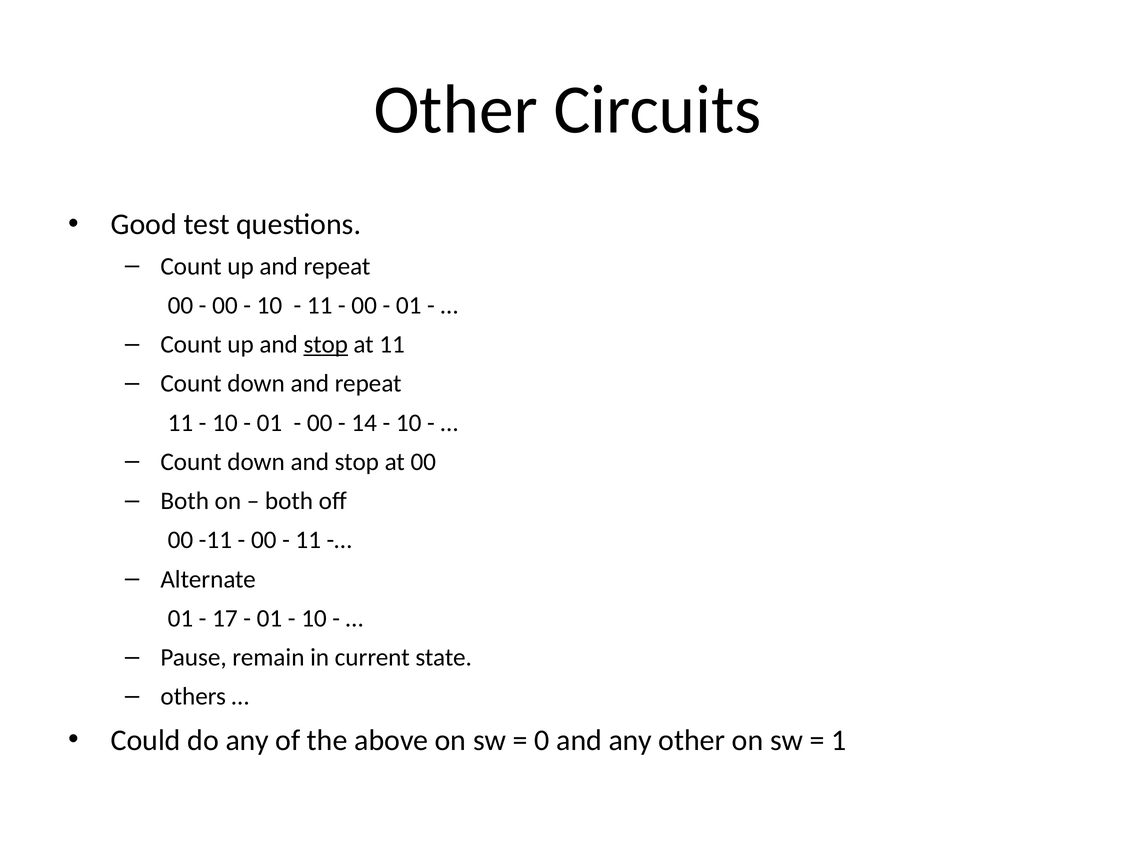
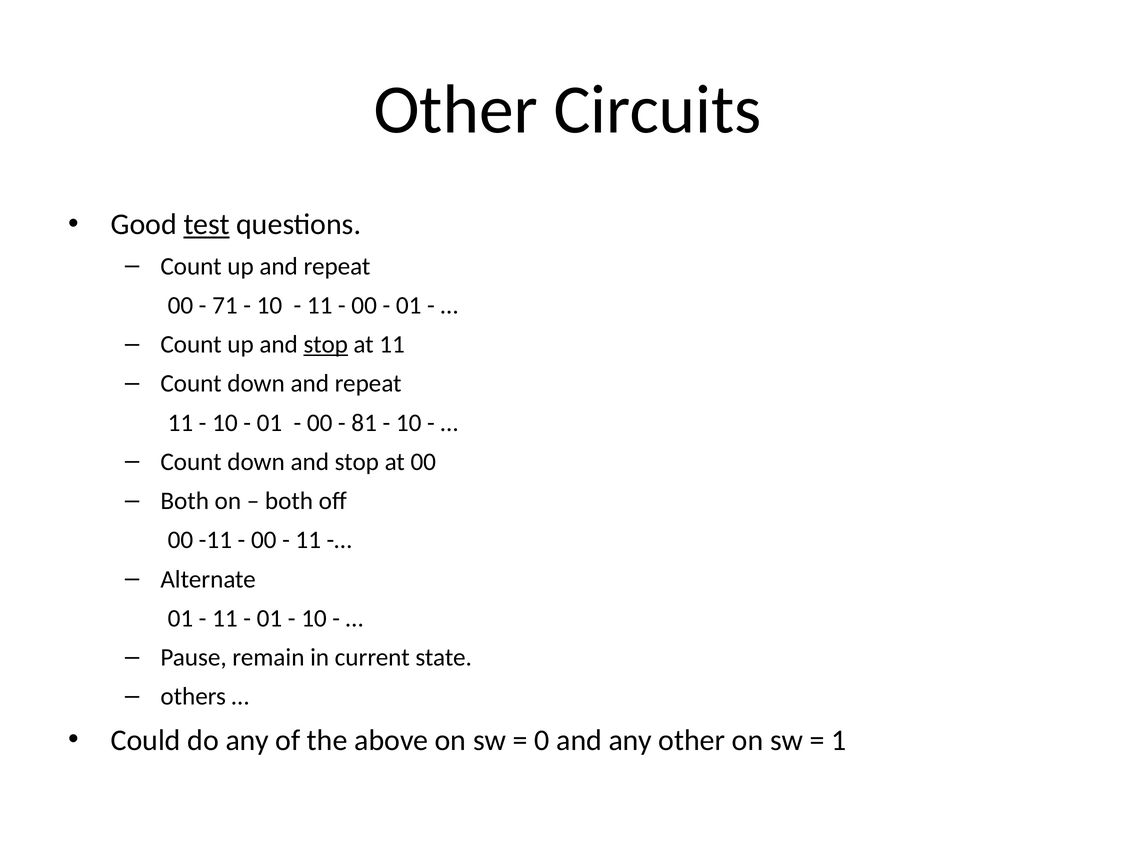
test underline: none -> present (207, 225)
00: 00 -> 71 (225, 305)
14: 14 -> 81 (364, 423)
17: 17 -> 11 (225, 618)
